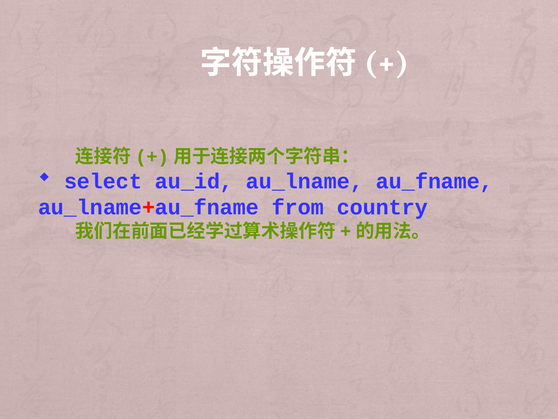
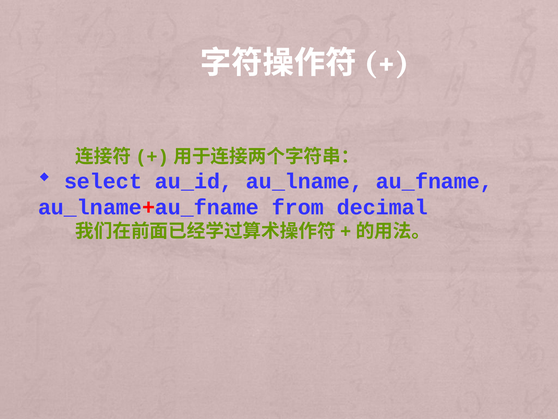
country: country -> decimal (382, 207)
